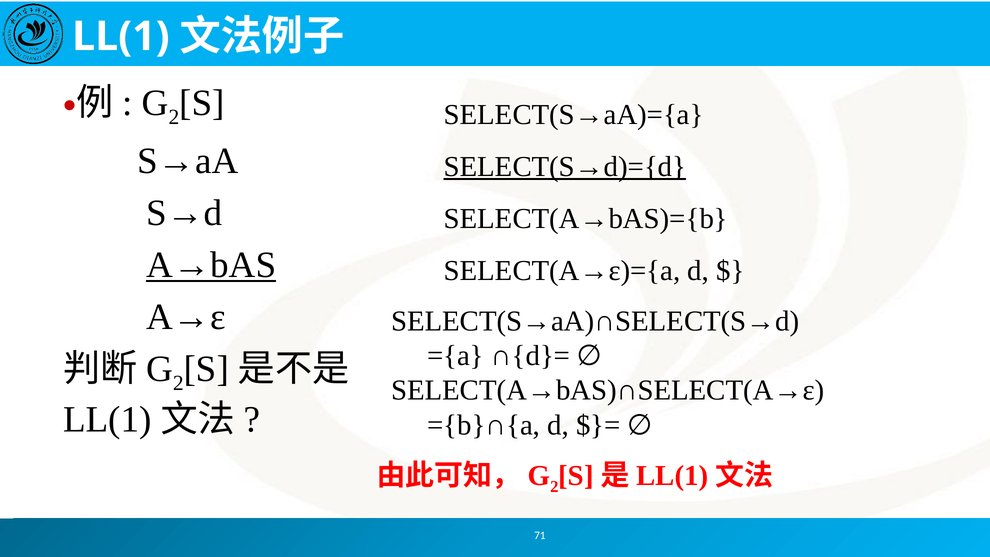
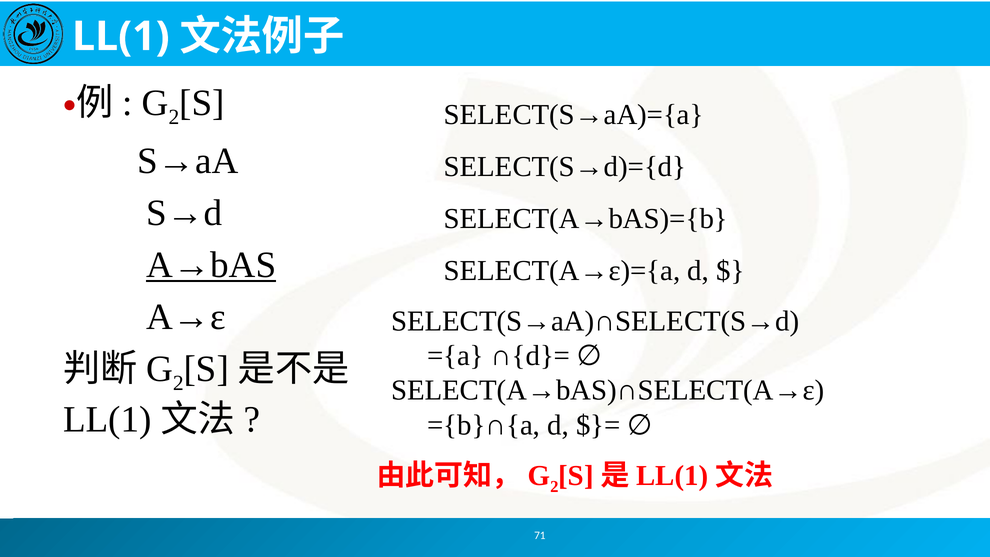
SELECT(S→d)={d underline: present -> none (565, 167)
